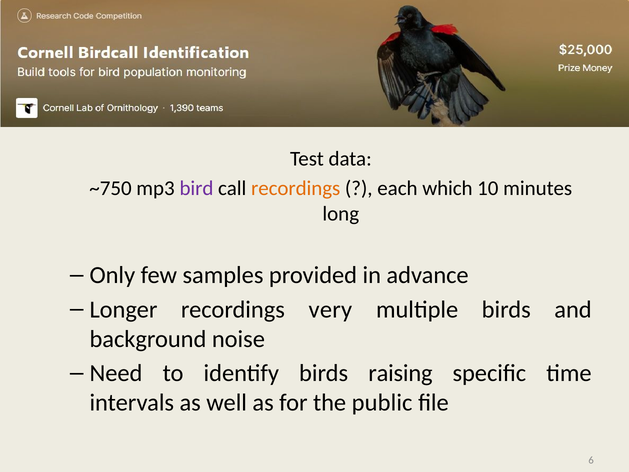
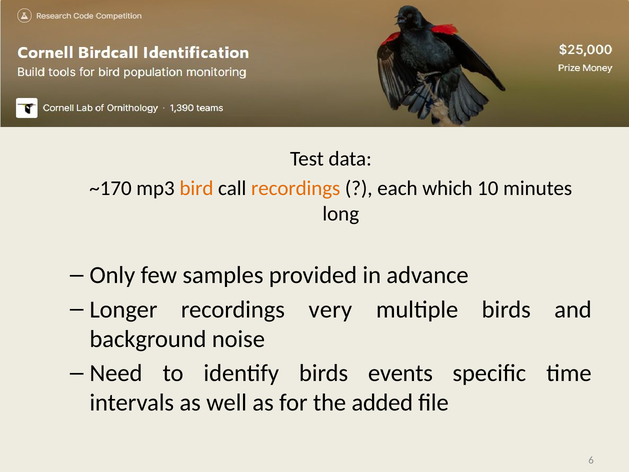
~750: ~750 -> ~170 (110, 188)
bird colour: purple -> orange (196, 188)
raising: raising -> events (400, 373)
public: public -> added (382, 403)
